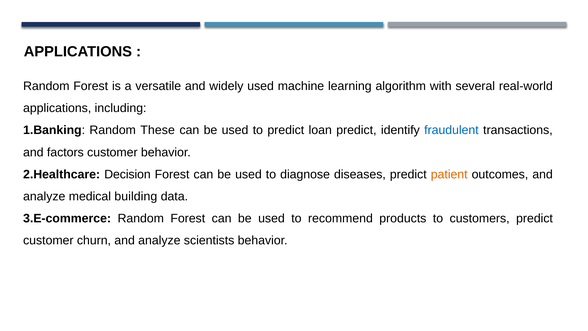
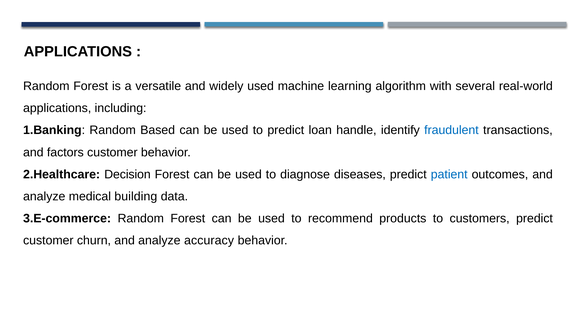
These: These -> Based (158, 130)
loan predict: predict -> handle (356, 130)
patient colour: orange -> blue (449, 174)
scientists: scientists -> accuracy (209, 240)
